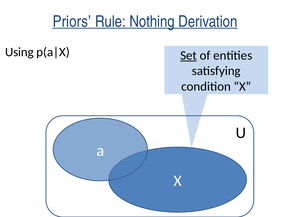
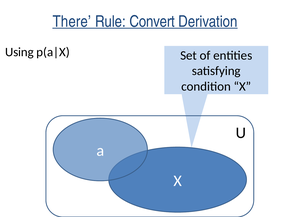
Priors: Priors -> There (72, 22)
Nothing: Nothing -> Convert (152, 22)
Set underline: present -> none (189, 56)
